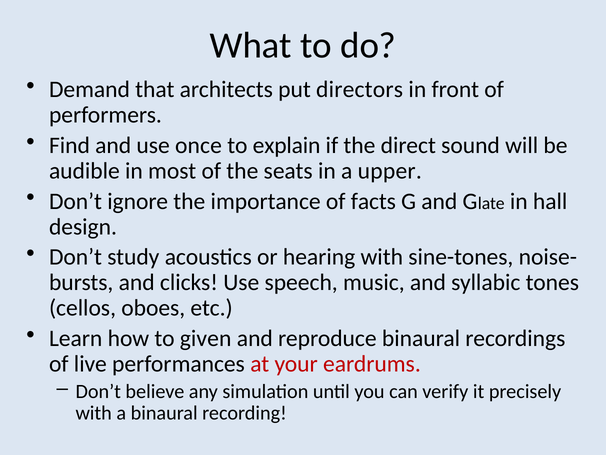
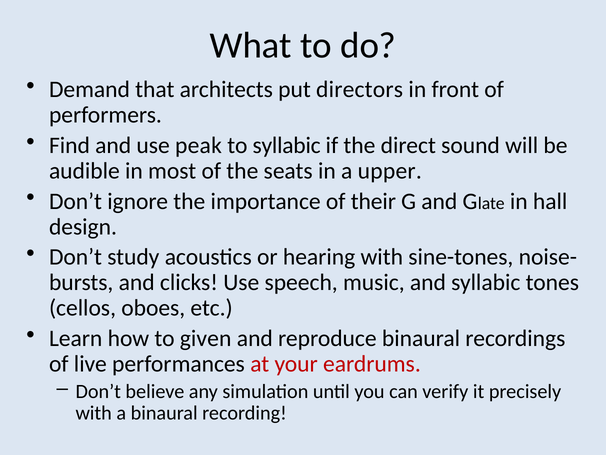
once: once -> peak (198, 145)
to explain: explain -> syllabic (287, 145)
facts: facts -> their (373, 201)
